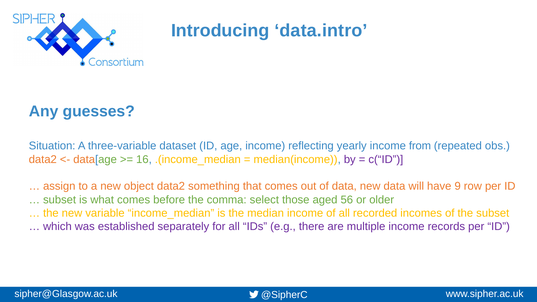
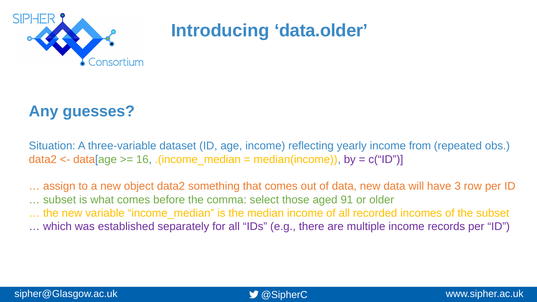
data.intro: data.intro -> data.older (321, 31)
9: 9 -> 3 (458, 186)
56: 56 -> 91 (347, 200)
